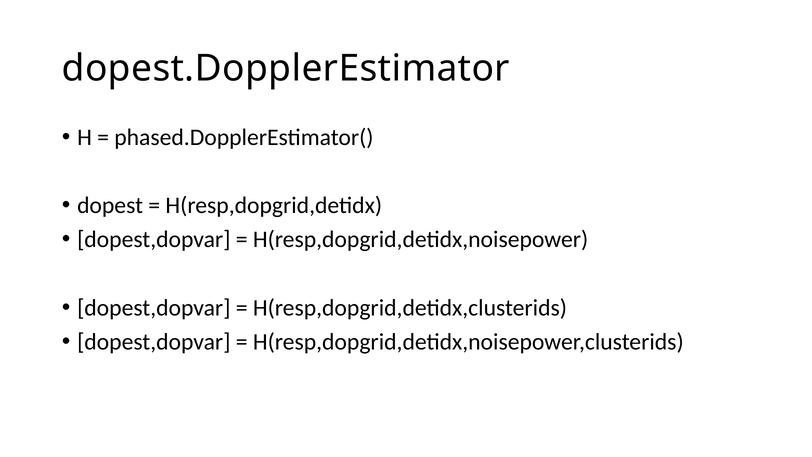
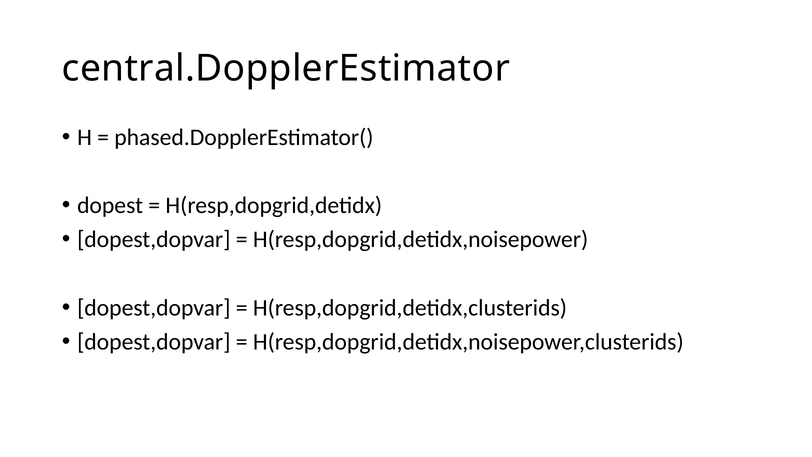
dopest.DopplerEstimator: dopest.DopplerEstimator -> central.DopplerEstimator (286, 68)
